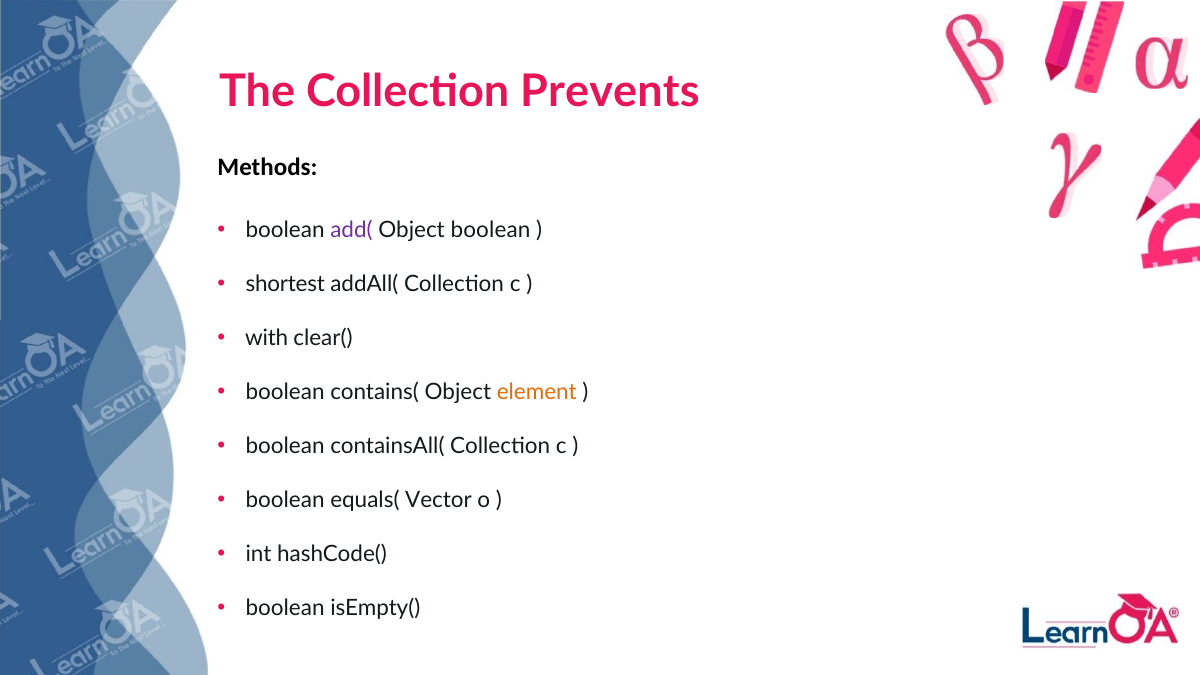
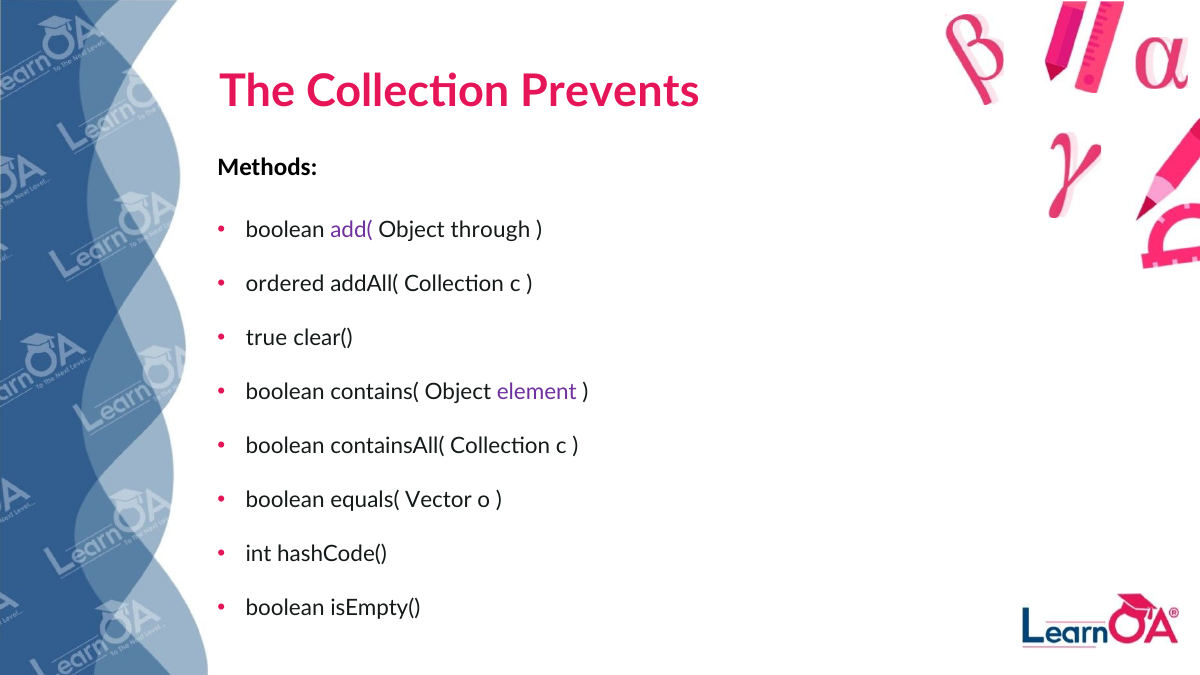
Object boolean: boolean -> through (490, 230)
shortest: shortest -> ordered (285, 284)
with: with -> true (266, 338)
element colour: orange -> purple (537, 392)
